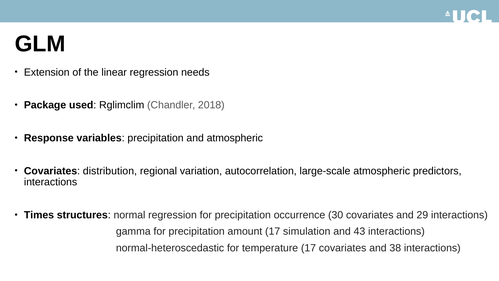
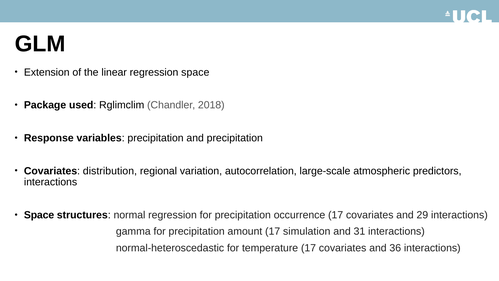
regression needs: needs -> space (195, 72)
and atmospheric: atmospheric -> precipitation (235, 138)
Times: Times -> Space (39, 215)
occurrence 30: 30 -> 17 (336, 215)
43: 43 -> 31 (359, 231)
38: 38 -> 36 (395, 248)
